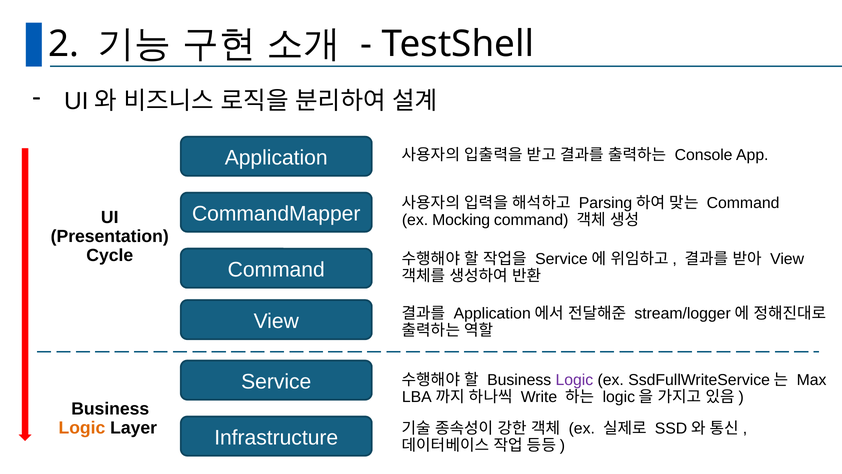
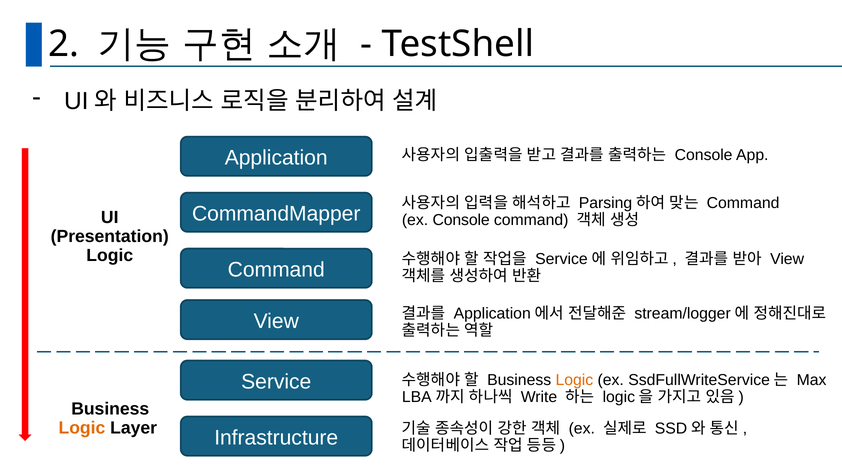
ex Mocking: Mocking -> Console (461, 220)
Cycle: Cycle -> Logic (110, 255)
Logic colour: purple -> orange (574, 380)
